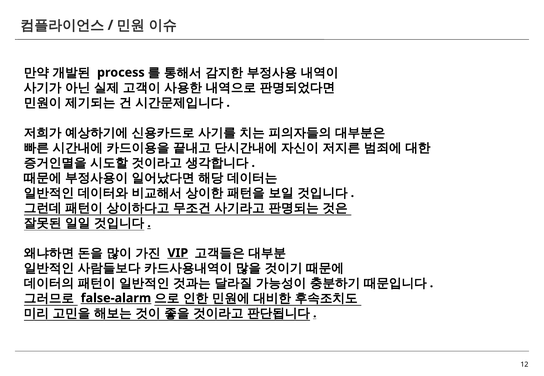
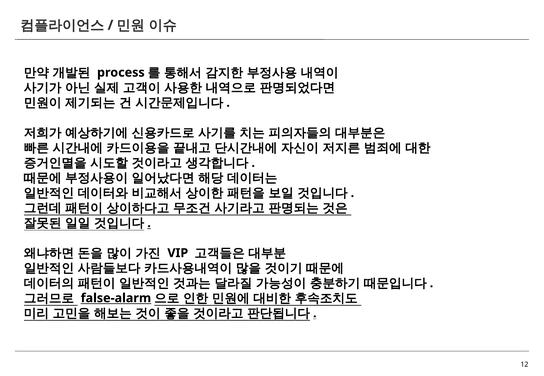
VIP underline: present -> none (178, 253)
